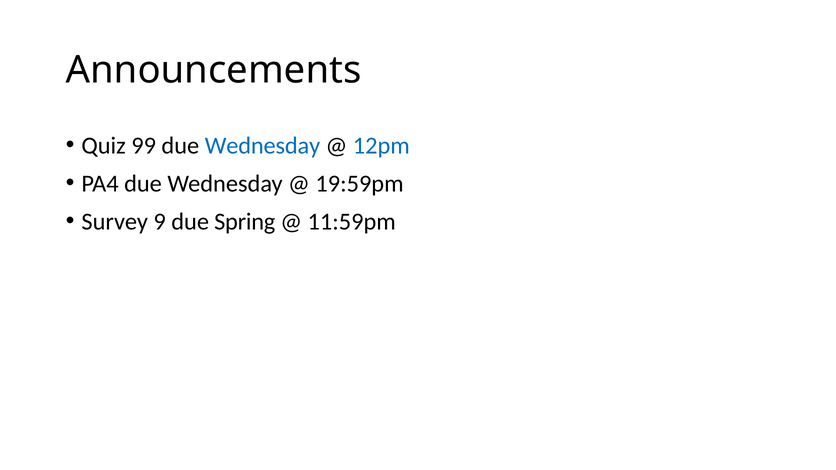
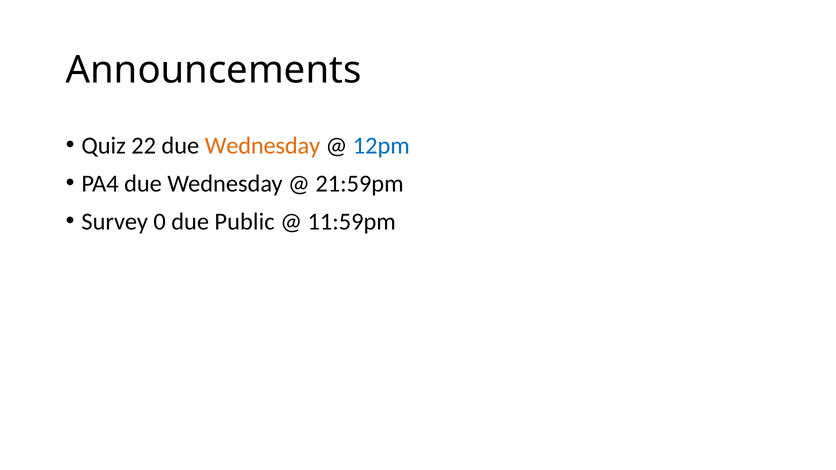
99: 99 -> 22 (144, 146)
Wednesday colour: blue -> orange (262, 146)
19:59pm: 19:59pm -> 21:59pm (360, 184)
9: 9 -> 0 (160, 222)
Spring: Spring -> Public (245, 222)
